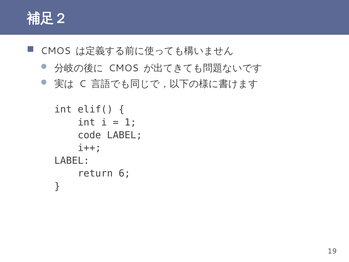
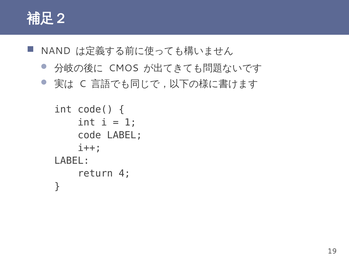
CMOS: CMOS -> NAND (56, 51)
elif(: elif( -> code( (95, 109)
6: 6 -> 4 (124, 173)
